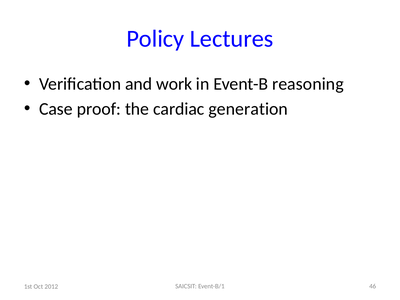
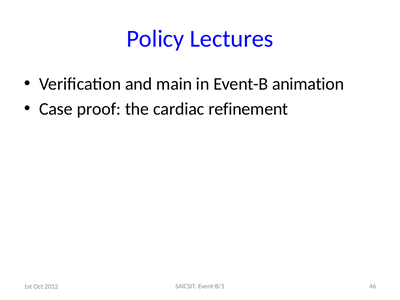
work: work -> main (174, 84)
reasoning: reasoning -> animation (308, 84)
generation: generation -> refinement (248, 109)
